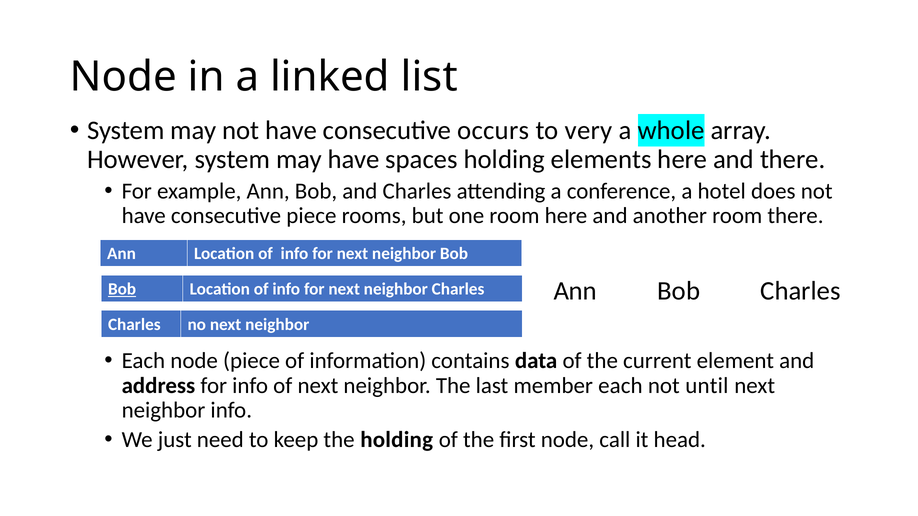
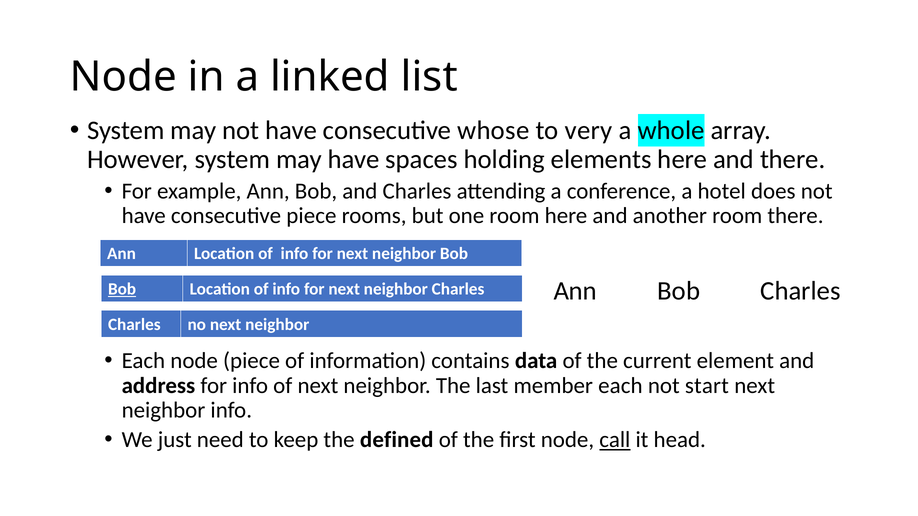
occurs: occurs -> whose (493, 131)
until: until -> start (707, 386)
the holding: holding -> defined (397, 440)
call underline: none -> present (615, 440)
